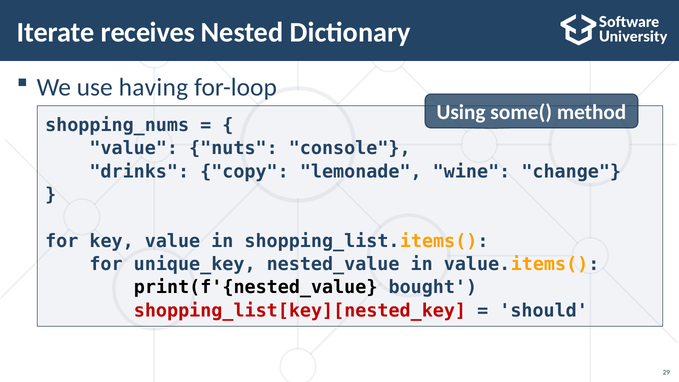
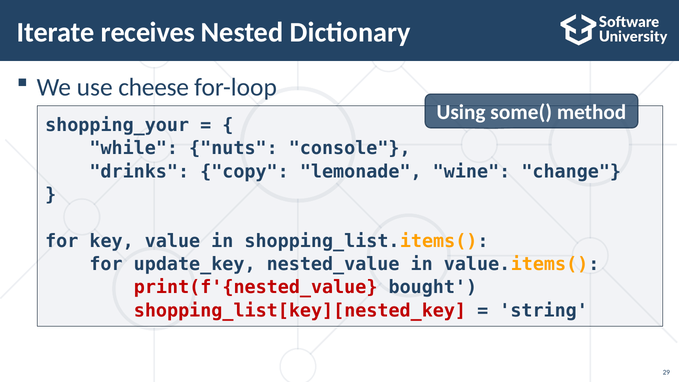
having: having -> cheese (154, 87)
shopping_nums: shopping_nums -> shopping_your (117, 125)
value: value -> while (134, 148)
unique_key: unique_key -> update_key (195, 264)
print(f'{nested_value colour: black -> red (256, 287)
should: should -> string (544, 310)
